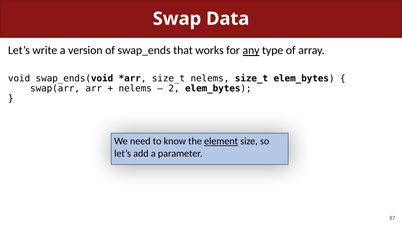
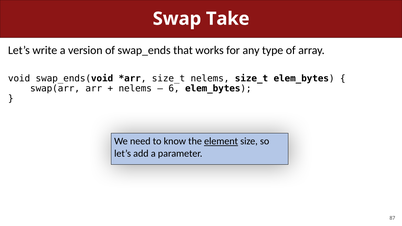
Data: Data -> Take (228, 19)
any underline: present -> none (251, 50)
2: 2 -> 6 (174, 89)
